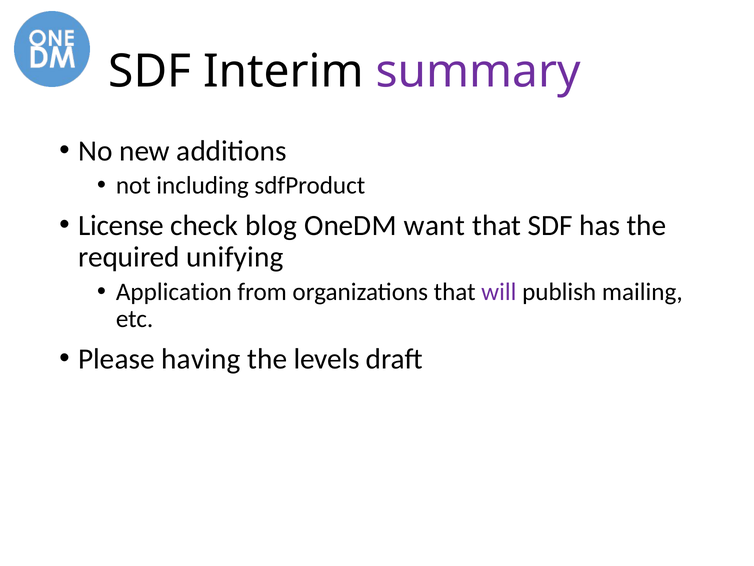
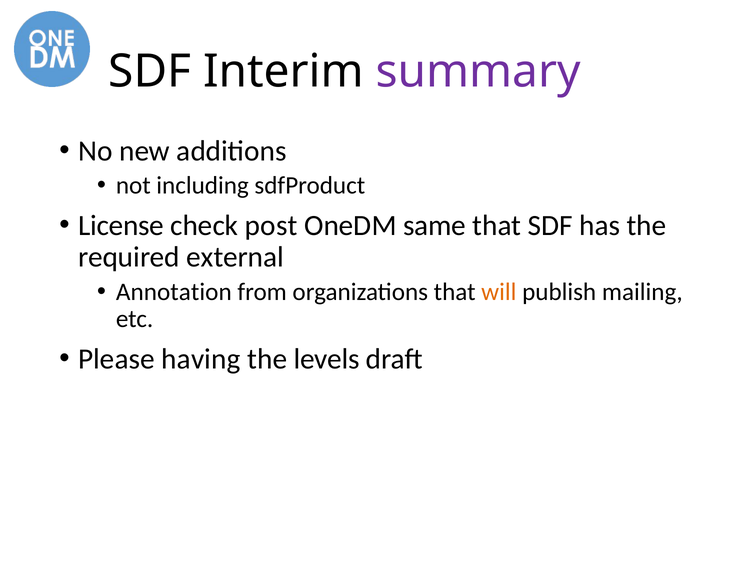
blog: blog -> post (271, 225)
want: want -> same (435, 225)
unifying: unifying -> external (235, 257)
Application: Application -> Annotation (174, 292)
will colour: purple -> orange (499, 292)
